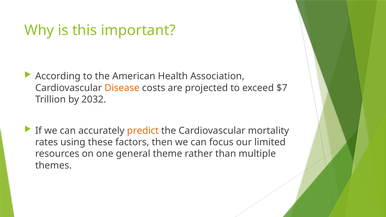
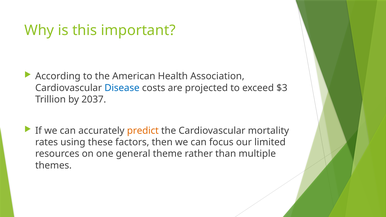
Disease colour: orange -> blue (122, 88)
$7: $7 -> $3 (282, 88)
2032: 2032 -> 2037 (94, 99)
